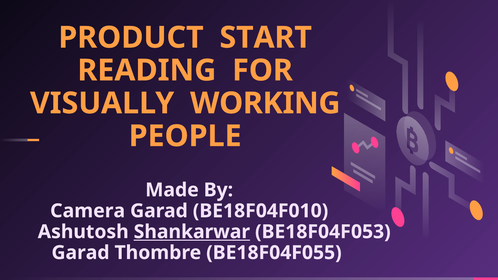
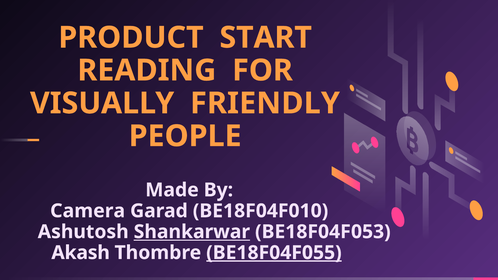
WORKING: WORKING -> FRIENDLY (265, 103)
Garad: Garad -> Akash (81, 253)
BE18F04F055 underline: none -> present (274, 253)
